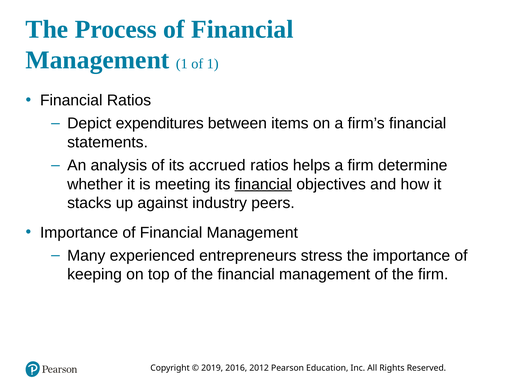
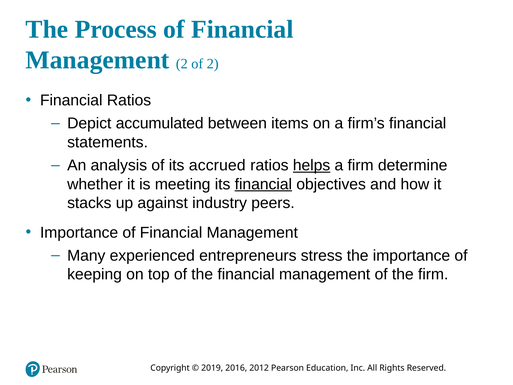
Management 1: 1 -> 2 (182, 64)
of 1: 1 -> 2 (213, 64)
expenditures: expenditures -> accumulated (160, 123)
helps underline: none -> present (312, 165)
